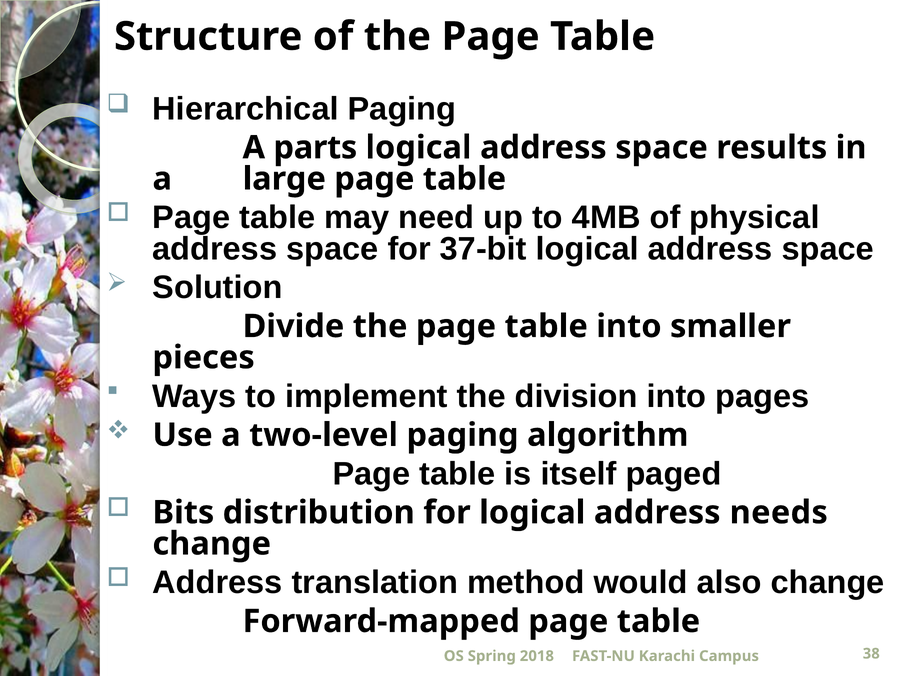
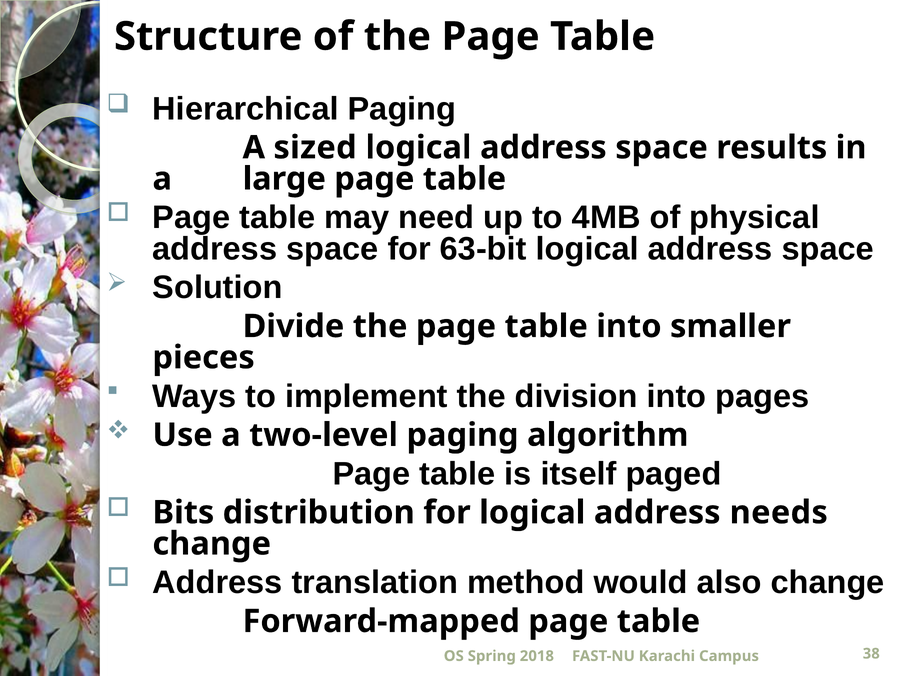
parts: parts -> sized (315, 148)
37-bit: 37-bit -> 63-bit (483, 249)
